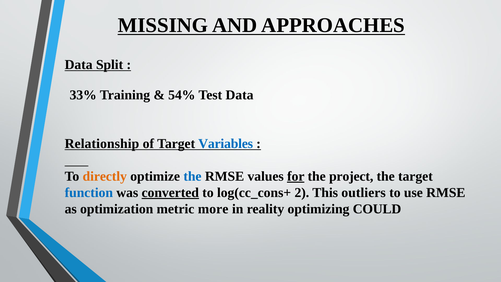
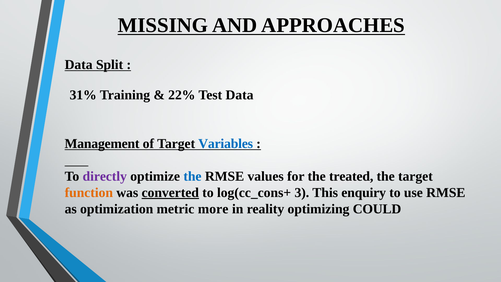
33%: 33% -> 31% (83, 95)
54%: 54% -> 22% (182, 95)
Relationship: Relationship -> Management (102, 144)
directly colour: orange -> purple (105, 176)
for underline: present -> none (296, 176)
project: project -> treated (351, 176)
function colour: blue -> orange (89, 192)
2: 2 -> 3 (302, 192)
outliers: outliers -> enquiry (364, 192)
